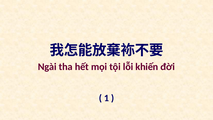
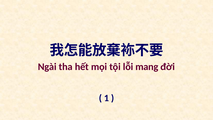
khiến: khiến -> mang (147, 67)
